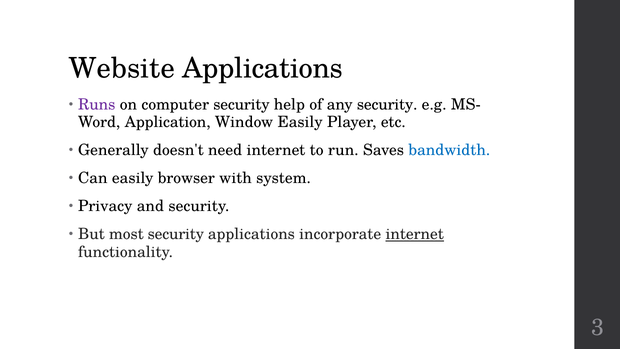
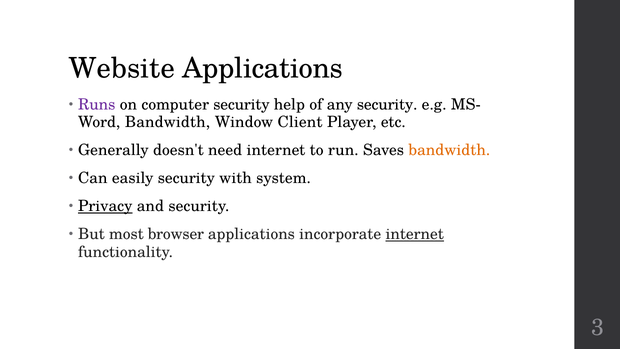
Application: Application -> Bandwidth (168, 122)
Window Easily: Easily -> Client (300, 122)
bandwidth colour: blue -> orange (449, 150)
easily browser: browser -> security (186, 178)
Privacy underline: none -> present (105, 206)
most security: security -> browser (176, 234)
